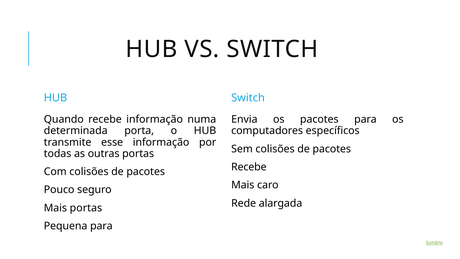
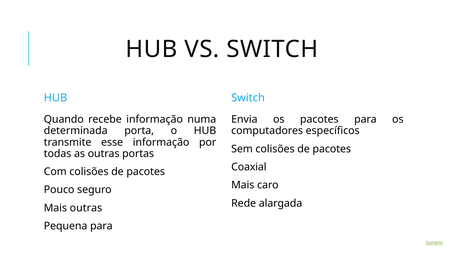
Recebe: Recebe -> Coaxial (249, 167)
Mais portas: portas -> outras (86, 208)
